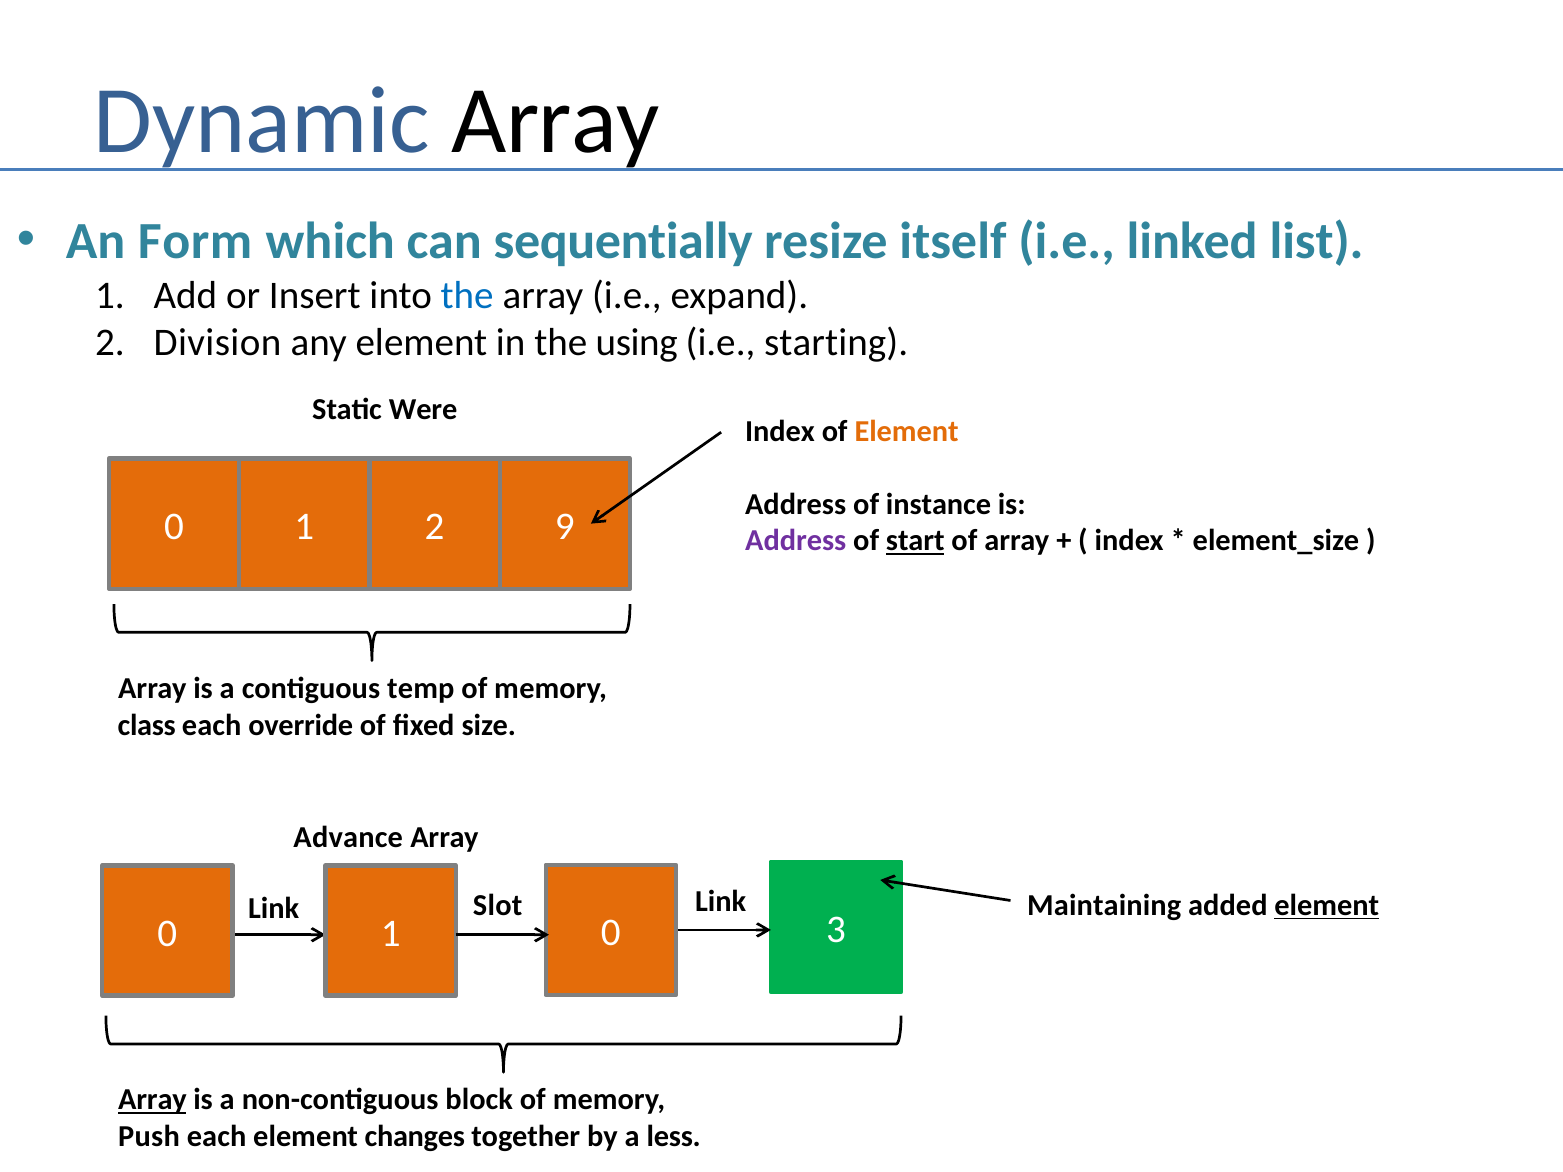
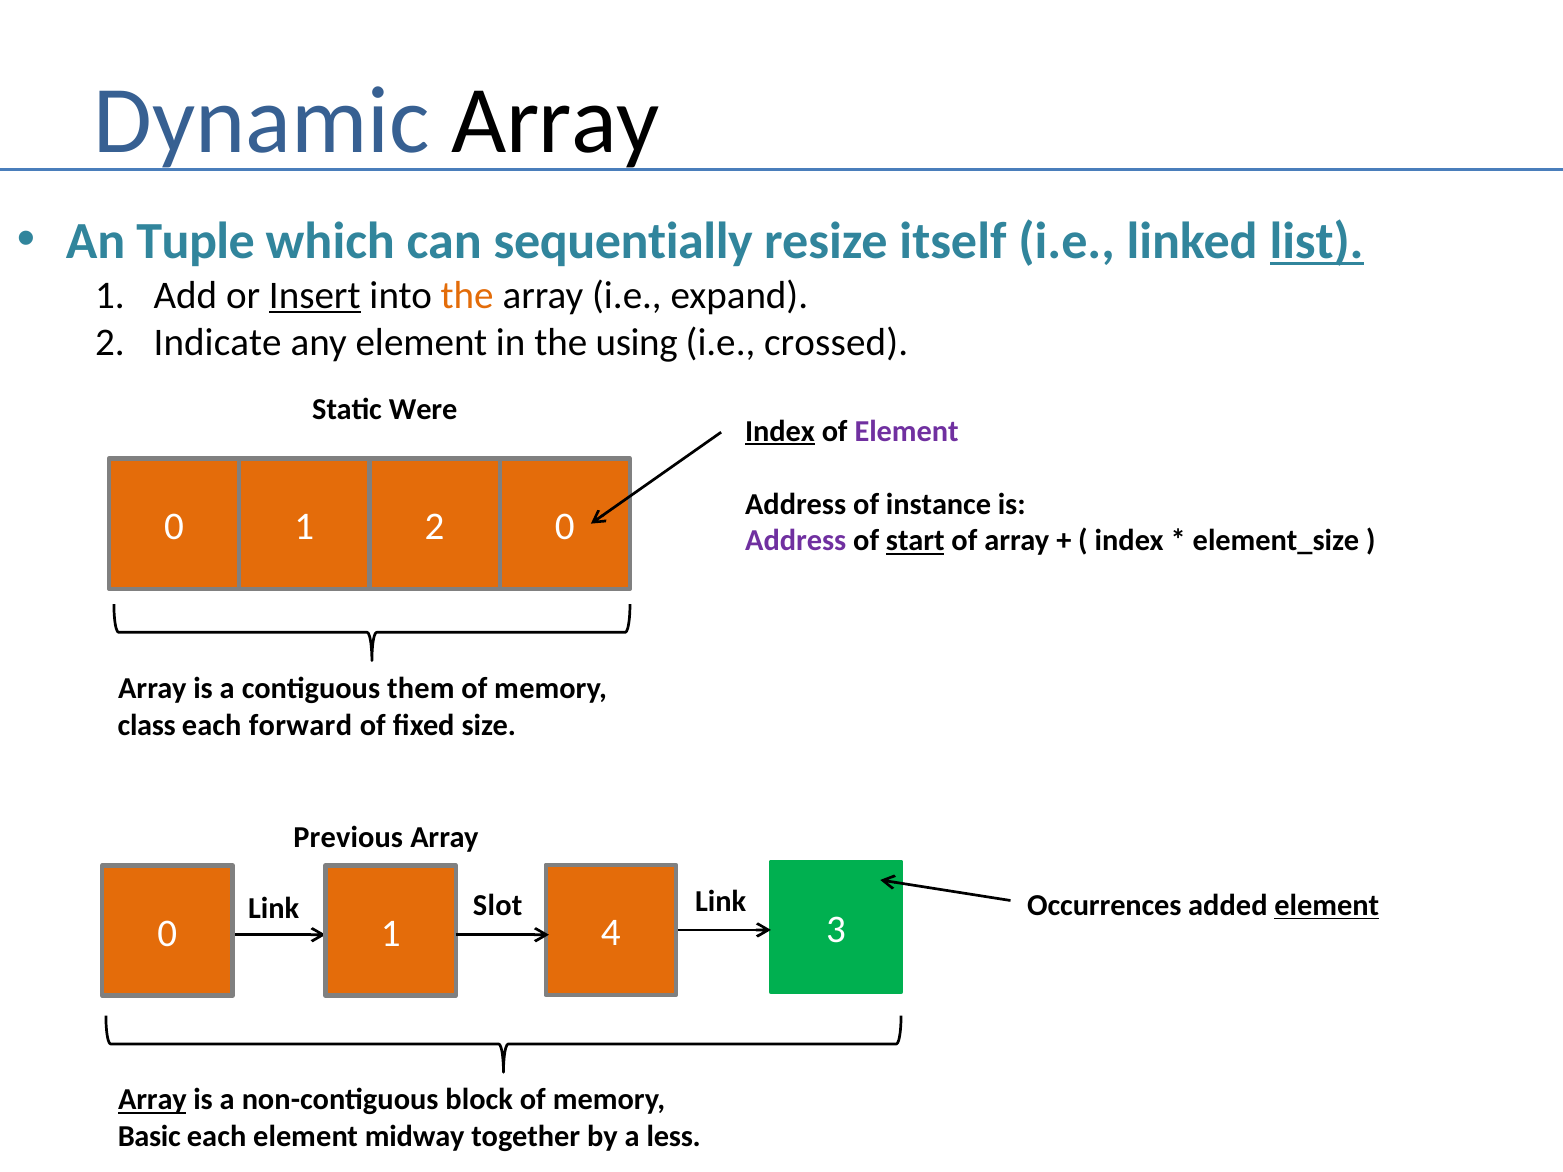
Form: Form -> Tuple (196, 242)
list underline: none -> present (1317, 242)
Insert underline: none -> present (315, 295)
the colour: blue -> orange (467, 295)
Division: Division -> Indicate (218, 342)
starting: starting -> crossed (836, 342)
Index underline: none -> present (780, 431)
Element colour: orange -> purple (907, 431)
2 9: 9 -> 0 (565, 526)
temp: temp -> them (421, 689)
override: override -> forward (300, 725)
Advance: Advance -> Previous (348, 837)
Maintaining: Maintaining -> Occurrences (1104, 906)
1 0: 0 -> 4 (611, 933)
Push: Push -> Basic (149, 1136)
changes: changes -> midway (415, 1136)
